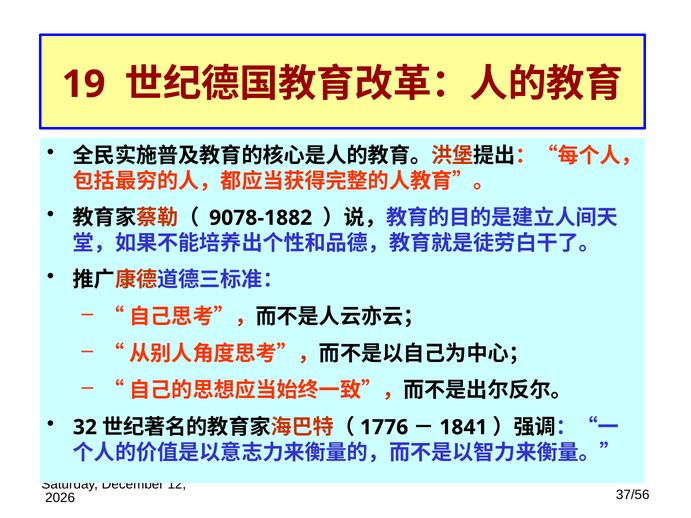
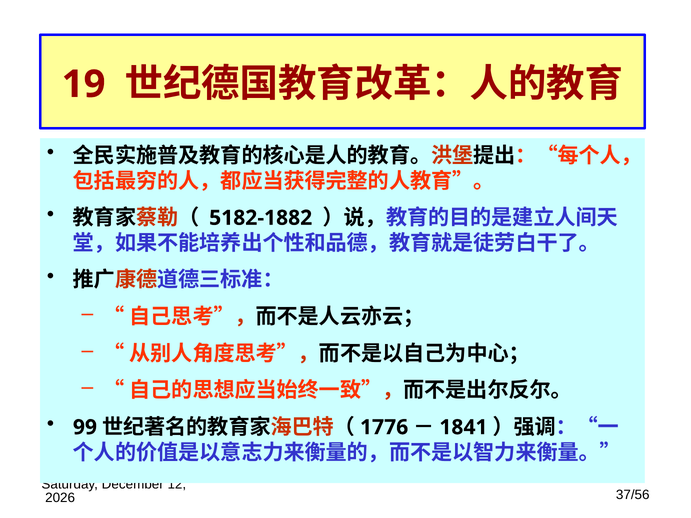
9078-1882: 9078-1882 -> 5182-1882 (261, 218)
32: 32 -> 99 (85, 427)
